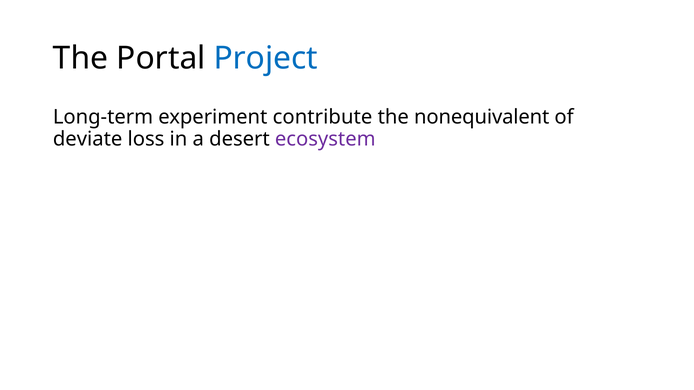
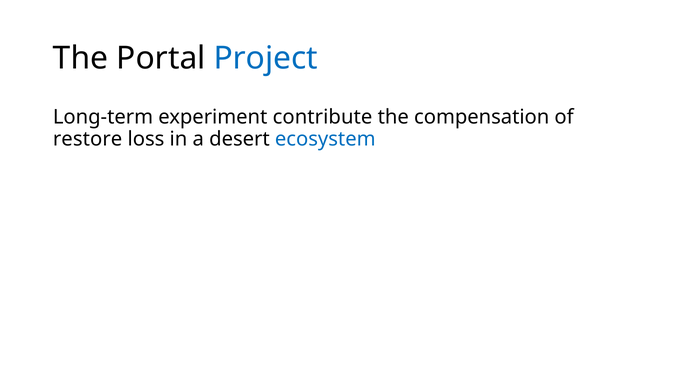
nonequivalent: nonequivalent -> compensation (482, 117)
deviate: deviate -> restore (88, 139)
ecosystem colour: purple -> blue (325, 139)
